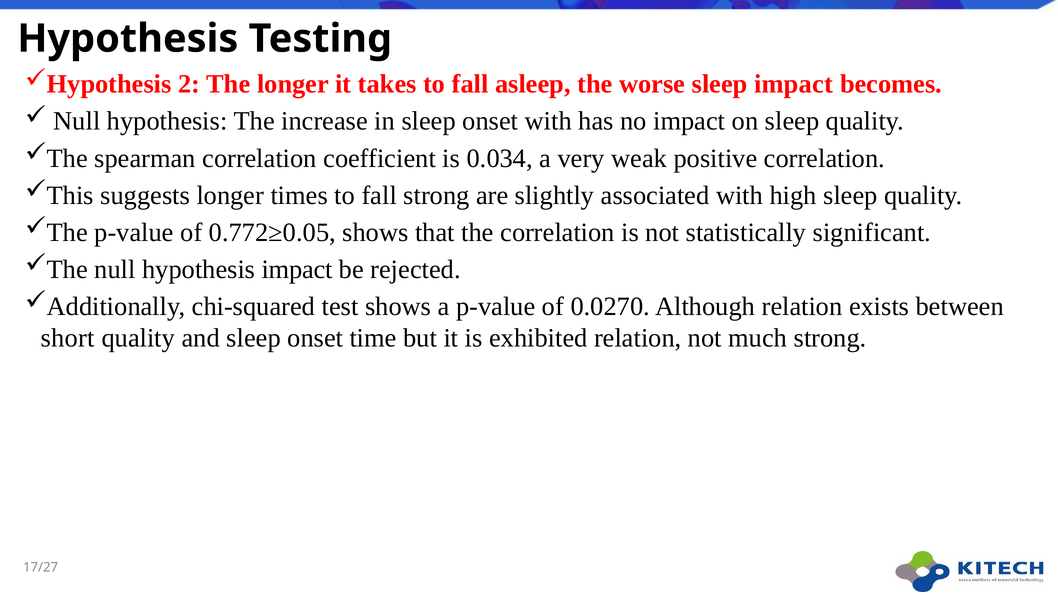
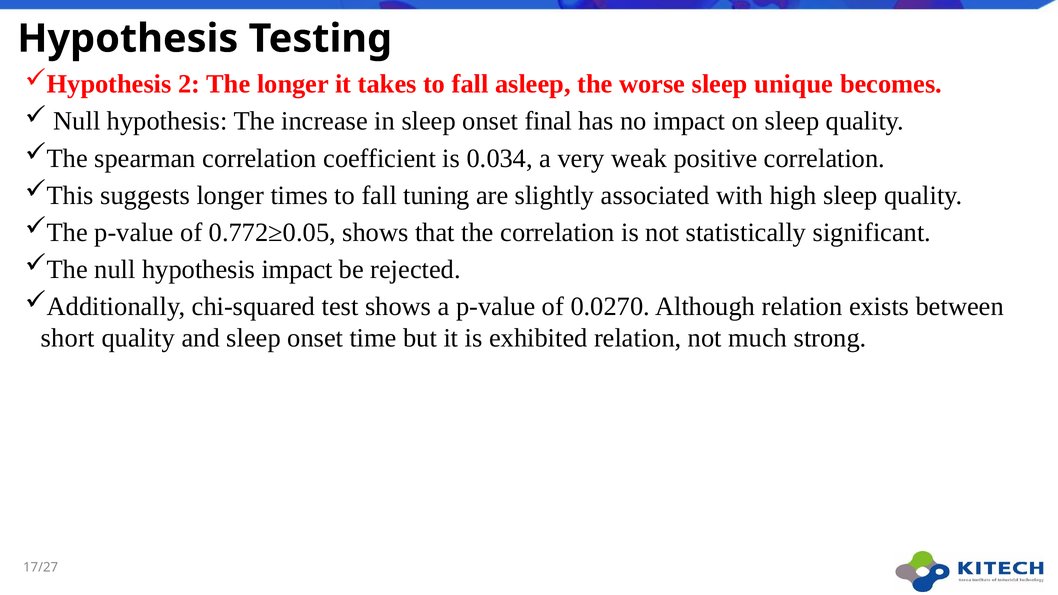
sleep impact: impact -> unique (794, 84)
onset with: with -> final (548, 121)
fall strong: strong -> tuning (437, 195)
